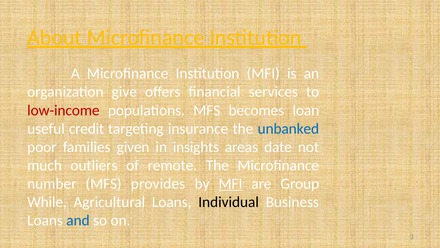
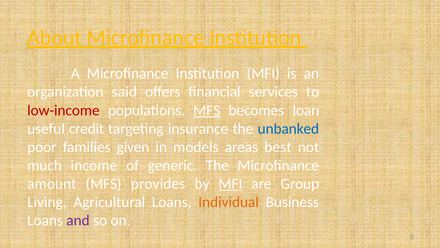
give: give -> said (124, 92)
MFS underline: none -> present (207, 110)
insights: insights -> models (196, 147)
date: date -> best (278, 147)
outliers: outliers -> income (94, 165)
remote: remote -> generic (172, 165)
number: number -> amount (52, 183)
While: While -> Living (47, 202)
Individual colour: black -> orange (229, 202)
and colour: blue -> purple (78, 220)
